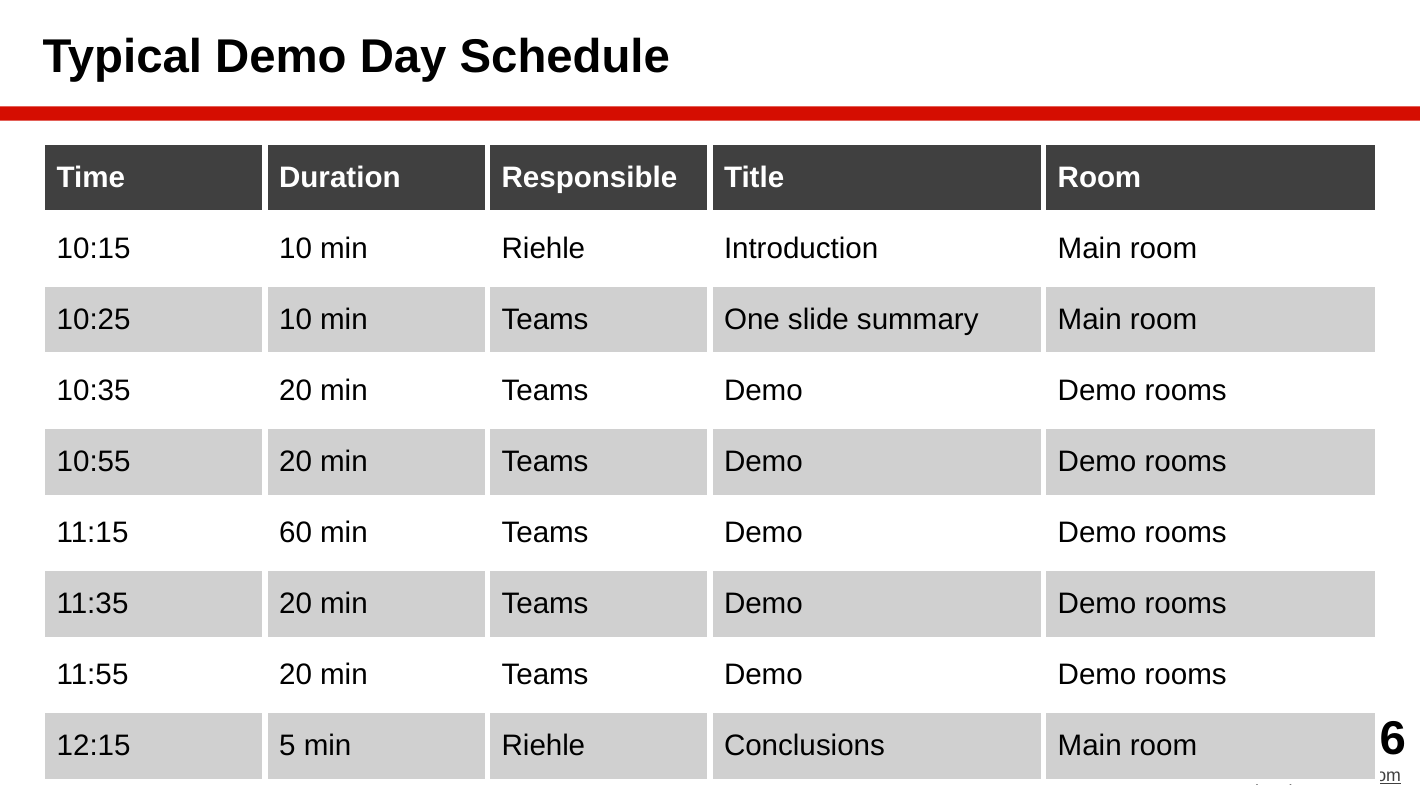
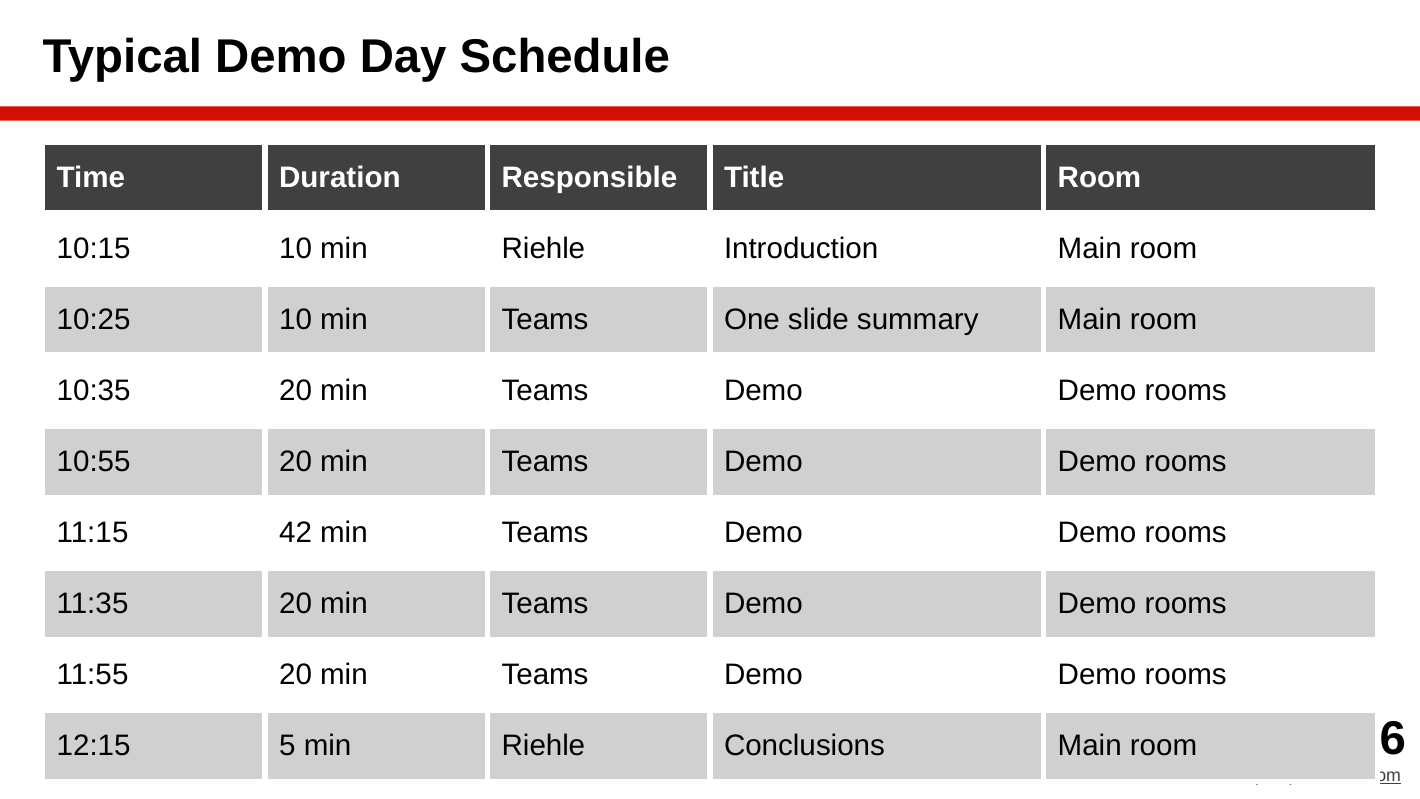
60: 60 -> 42 (296, 533)
